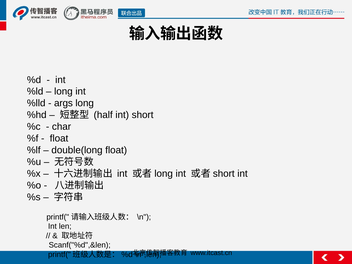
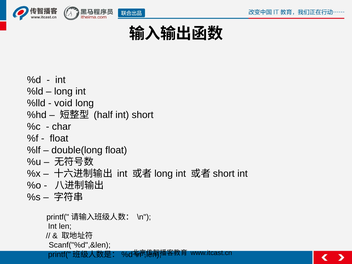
args: args -> void (63, 103)
